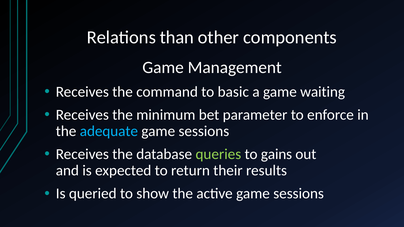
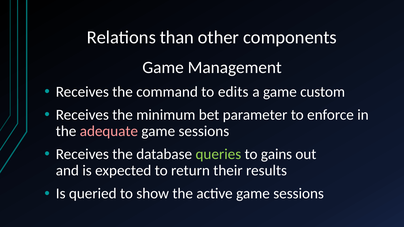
basic: basic -> edits (233, 92)
waiting: waiting -> custom (323, 92)
adequate colour: light blue -> pink (109, 131)
